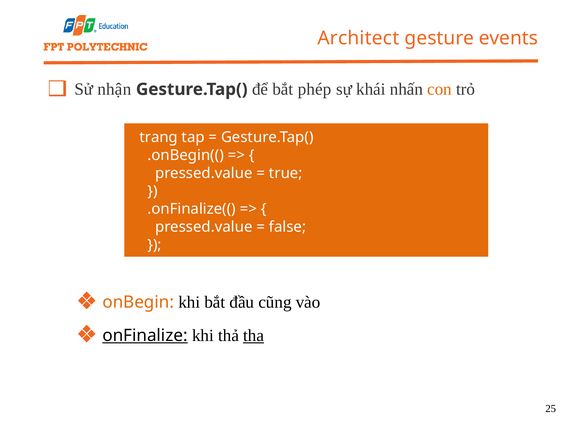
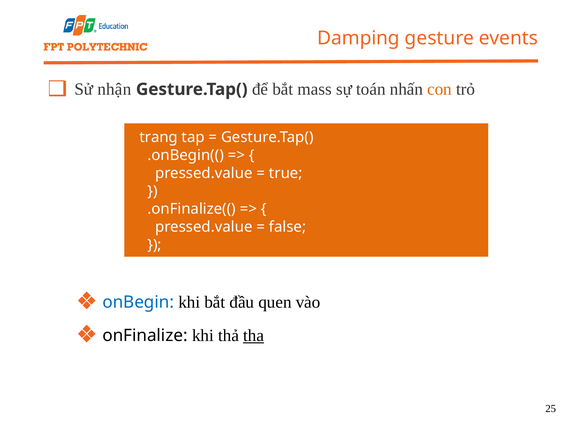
Architect: Architect -> Damping (359, 38)
phép: phép -> mass (315, 89)
khái: khái -> toán (371, 89)
onBegin colour: orange -> blue (138, 303)
cũng: cũng -> quen (275, 303)
onFinalize underline: present -> none (145, 336)
